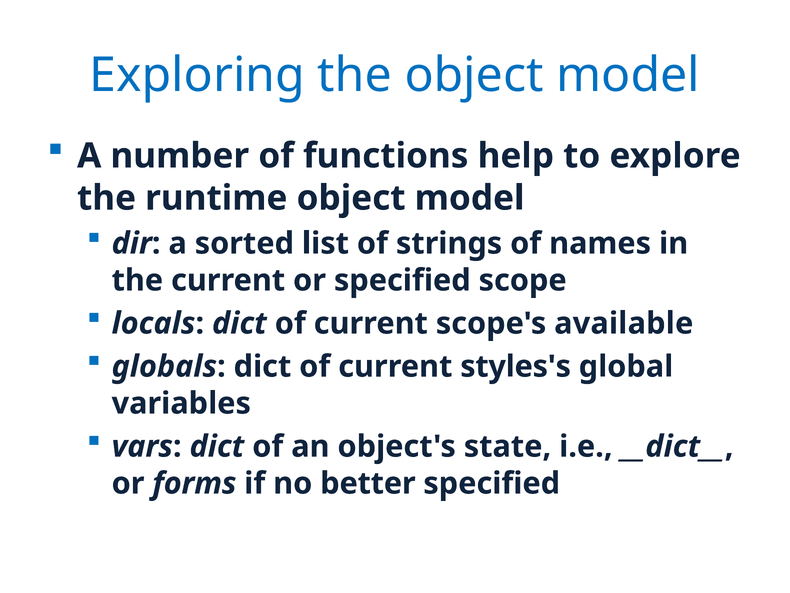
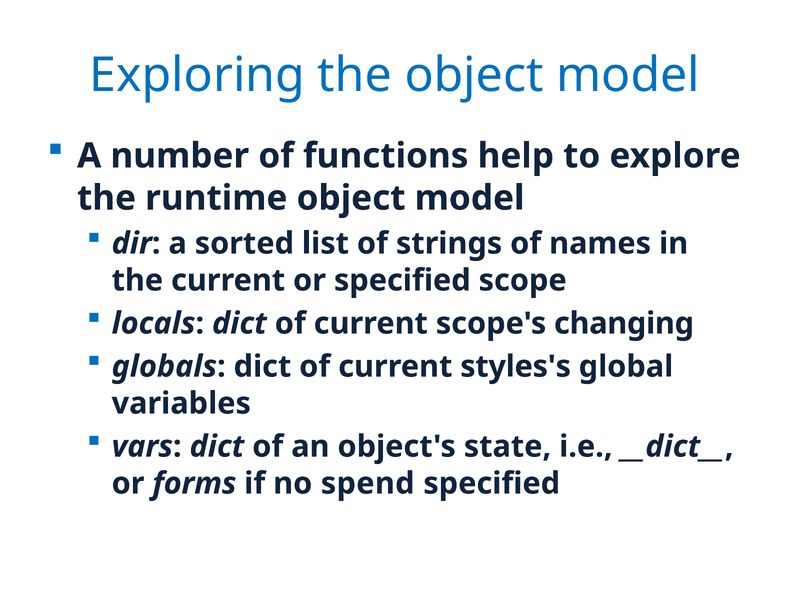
available: available -> changing (624, 323)
better: better -> spend (368, 483)
